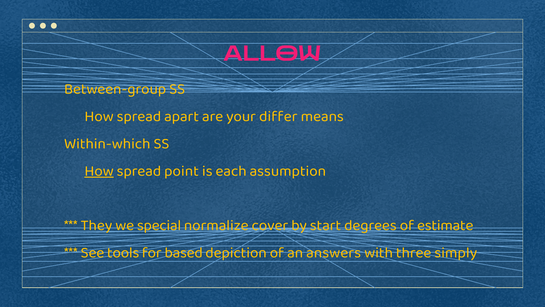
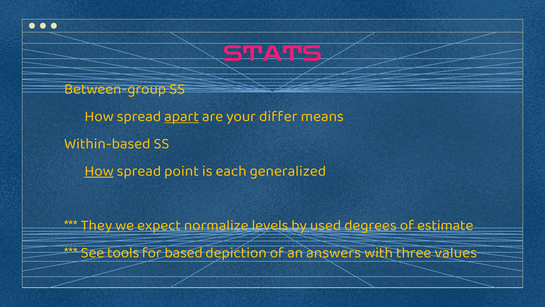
ALLOW: ALLOW -> STATS (273, 54)
apart underline: none -> present (182, 116)
Within-which: Within-which -> Within-based (107, 143)
assumption: assumption -> generalized (288, 170)
special: special -> expect (159, 225)
cover: cover -> levels (270, 225)
start: start -> used (326, 225)
simply: simply -> values (456, 252)
